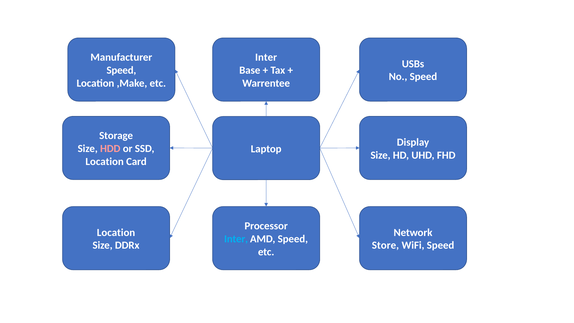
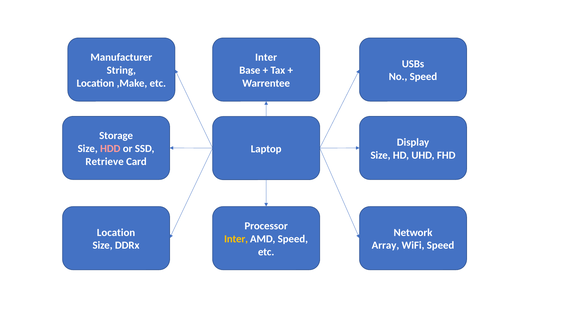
Speed: Speed -> String (121, 70)
Location: Location -> Retrieve (105, 162)
Inter colour: light blue -> yellow (236, 239)
Store: Store -> Array (385, 245)
